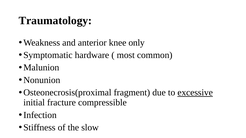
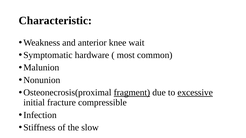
Traumatology: Traumatology -> Characteristic (55, 21)
only: only -> wait (137, 43)
fragment underline: none -> present (132, 93)
